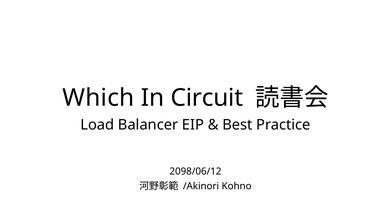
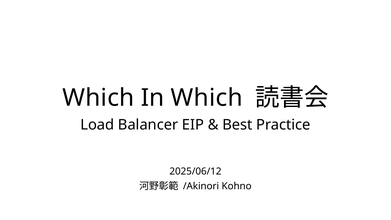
In Circuit: Circuit -> Which (207, 98)
2098/06/12: 2098/06/12 -> 2025/06/12 (195, 171)
